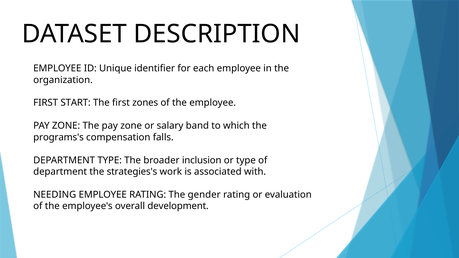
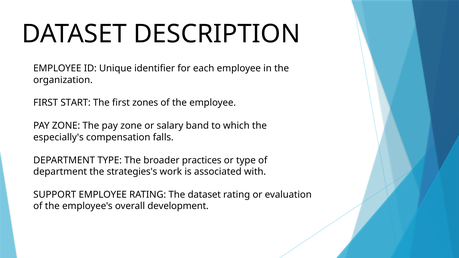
programs's: programs's -> especially's (58, 137)
inclusion: inclusion -> practices (202, 160)
NEEDING: NEEDING -> SUPPORT (55, 195)
The gender: gender -> dataset (204, 195)
